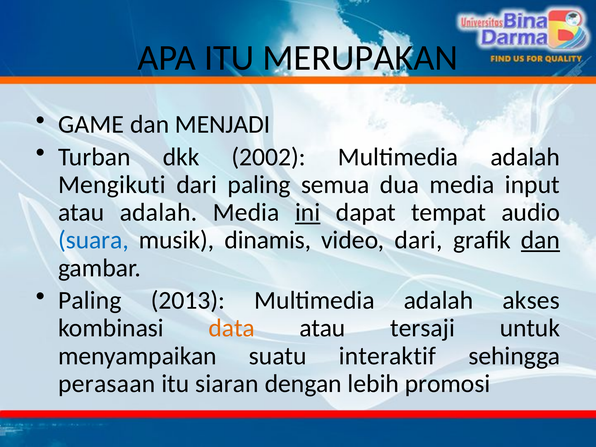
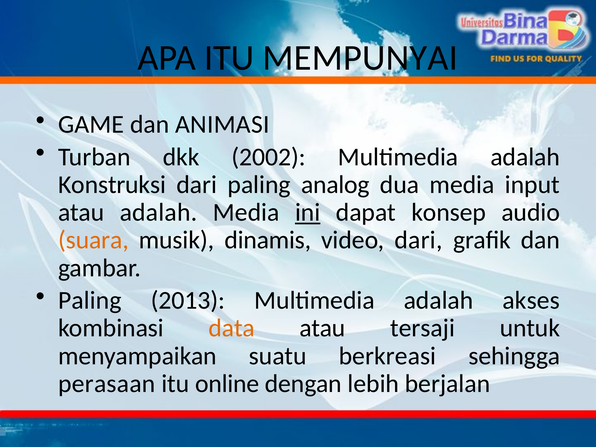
MERUPAKAN: MERUPAKAN -> MEMPUNYAI (360, 58)
MENJADI: MENJADI -> ANIMASI (222, 124)
Mengikuti: Mengikuti -> Konstruksi (112, 185)
semua: semua -> analog (335, 185)
tempat: tempat -> konsep (449, 212)
suara colour: blue -> orange (93, 240)
dan underline: present -> none (540, 240)
interaktif: interaktif -> berkreasi (387, 356)
siaran: siaran -> online (227, 384)
promosi: promosi -> berjalan (447, 384)
